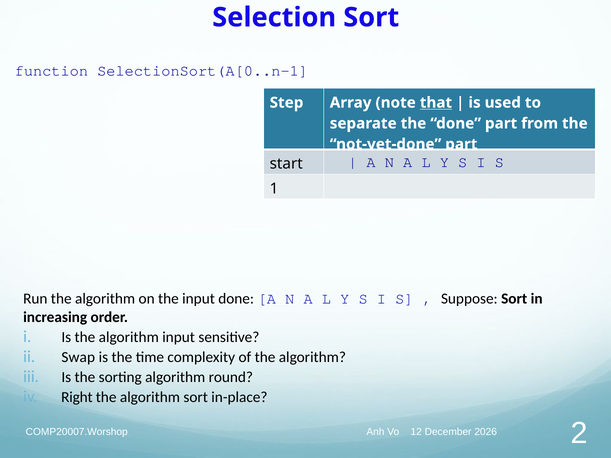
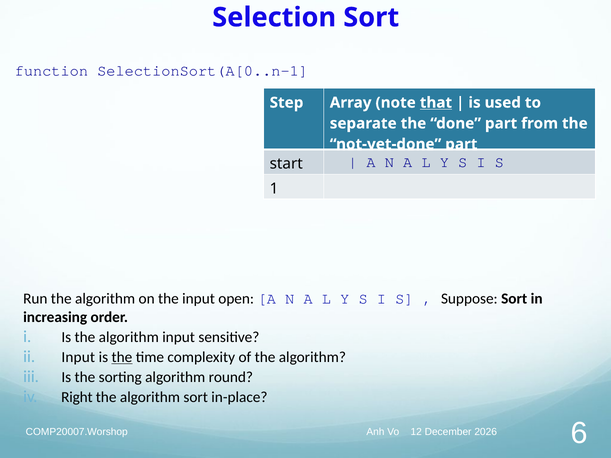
input done: done -> open (236, 299)
Swap: Swap -> Input (78, 357)
the underline: none -> present (122, 357)
2: 2 -> 6 (579, 434)
